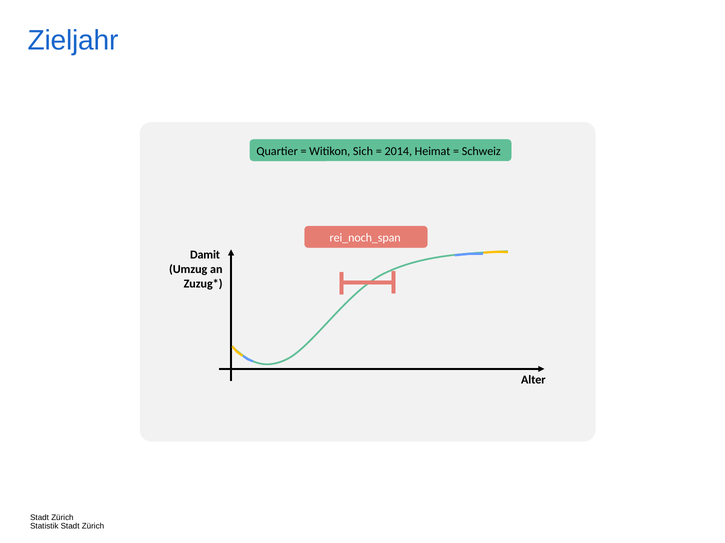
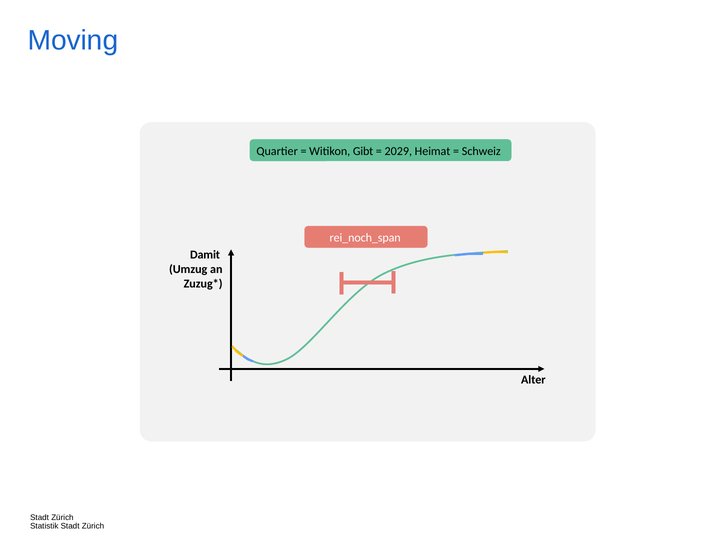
Zieljahr: Zieljahr -> Moving (73, 40)
Sich: Sich -> Gibt (363, 151)
2014: 2014 -> 2029 (398, 151)
